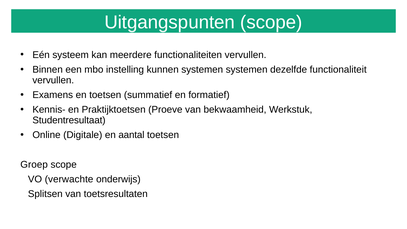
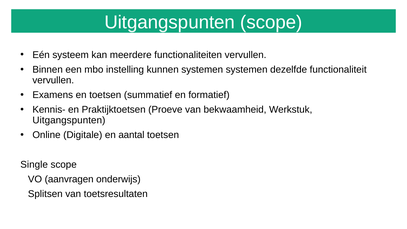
Studentresultaat: Studentresultaat -> Uitgangspunten (69, 120)
Groep: Groep -> Single (34, 164)
verwachte: verwachte -> aanvragen (69, 179)
